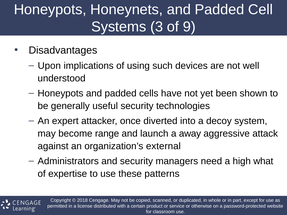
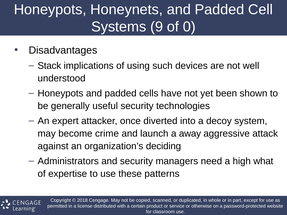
3: 3 -> 9 (157, 27)
9: 9 -> 0 (189, 27)
Upon: Upon -> Stack (49, 66)
range: range -> crime (107, 134)
external: external -> deciding (163, 146)
